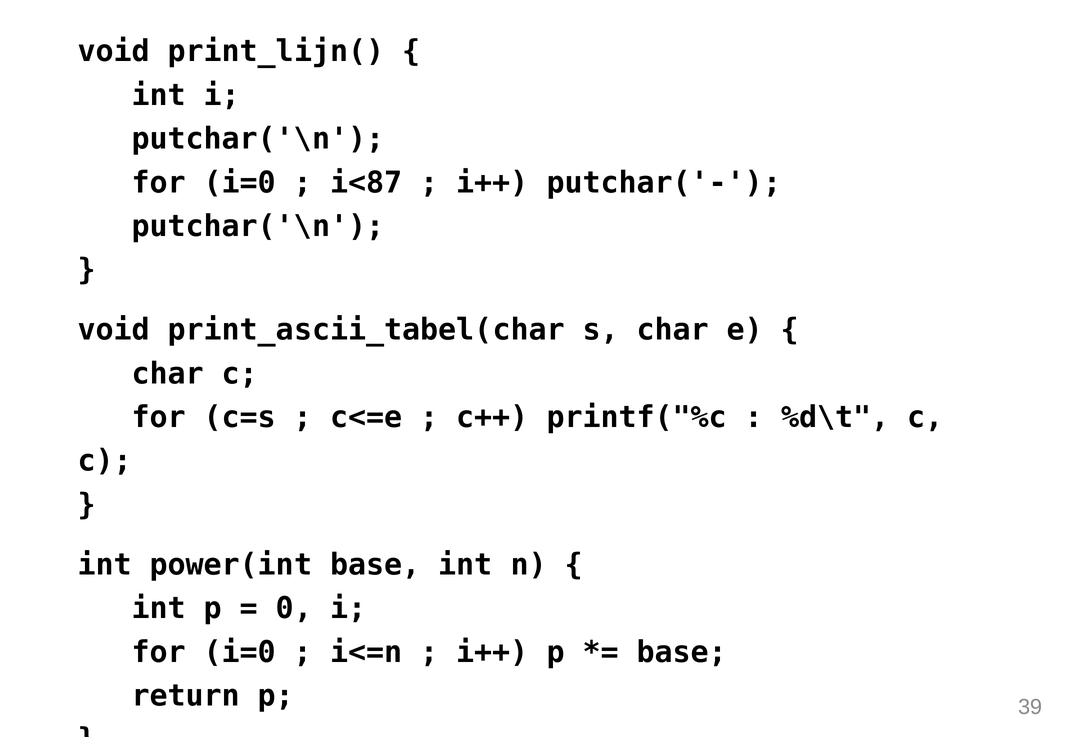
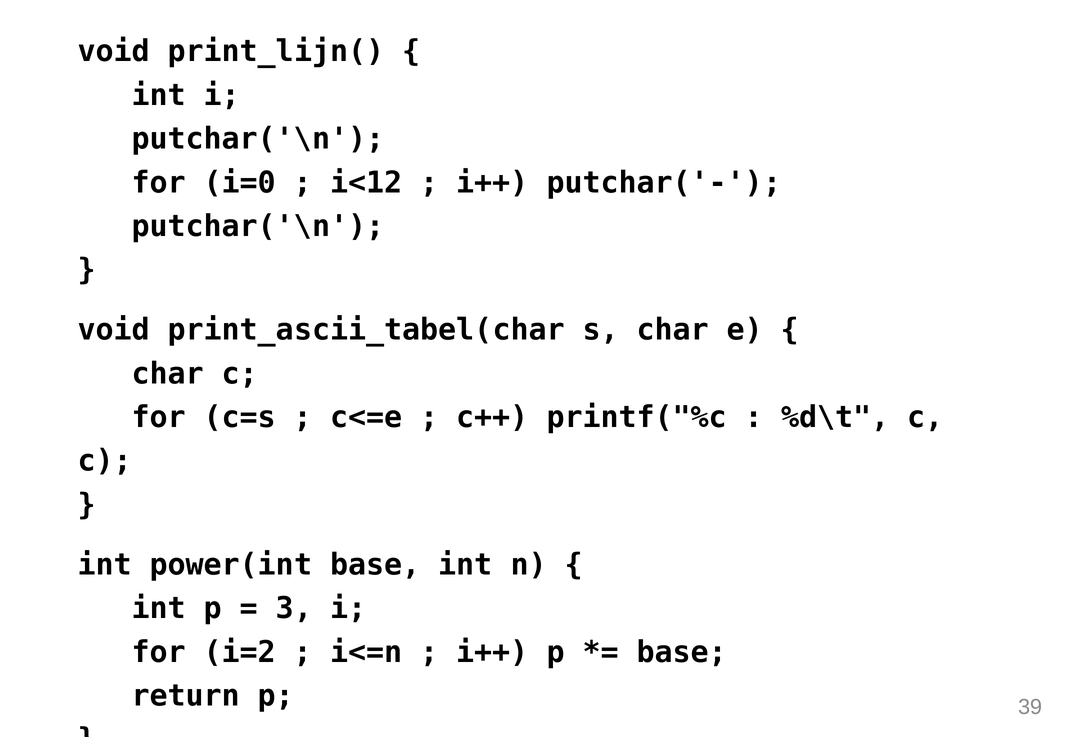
i<87: i<87 -> i<12 (366, 183)
0: 0 -> 3 (294, 609)
i=0: i=0 -> i=2 (240, 652)
